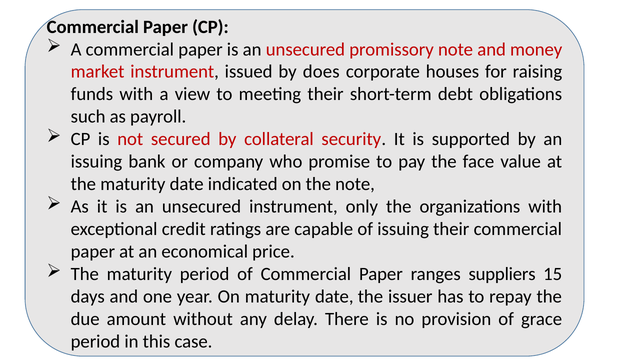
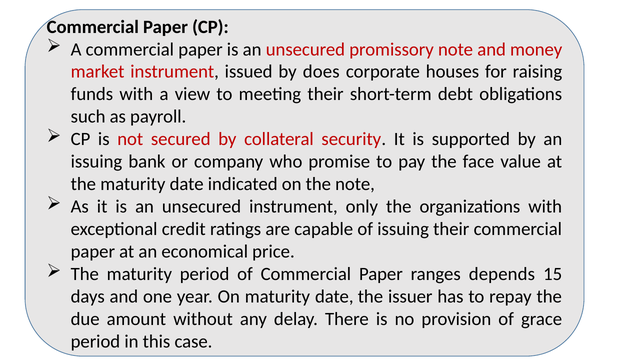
suppliers: suppliers -> depends (502, 274)
